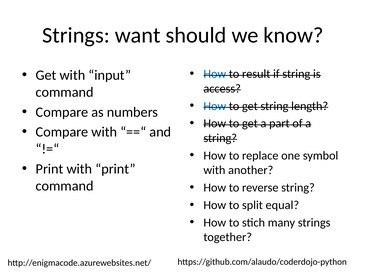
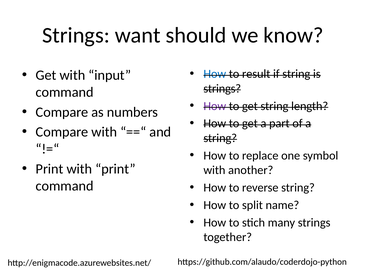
access: access -> strings (222, 89)
How colour: blue -> purple (215, 106)
equal: equal -> name (282, 205)
